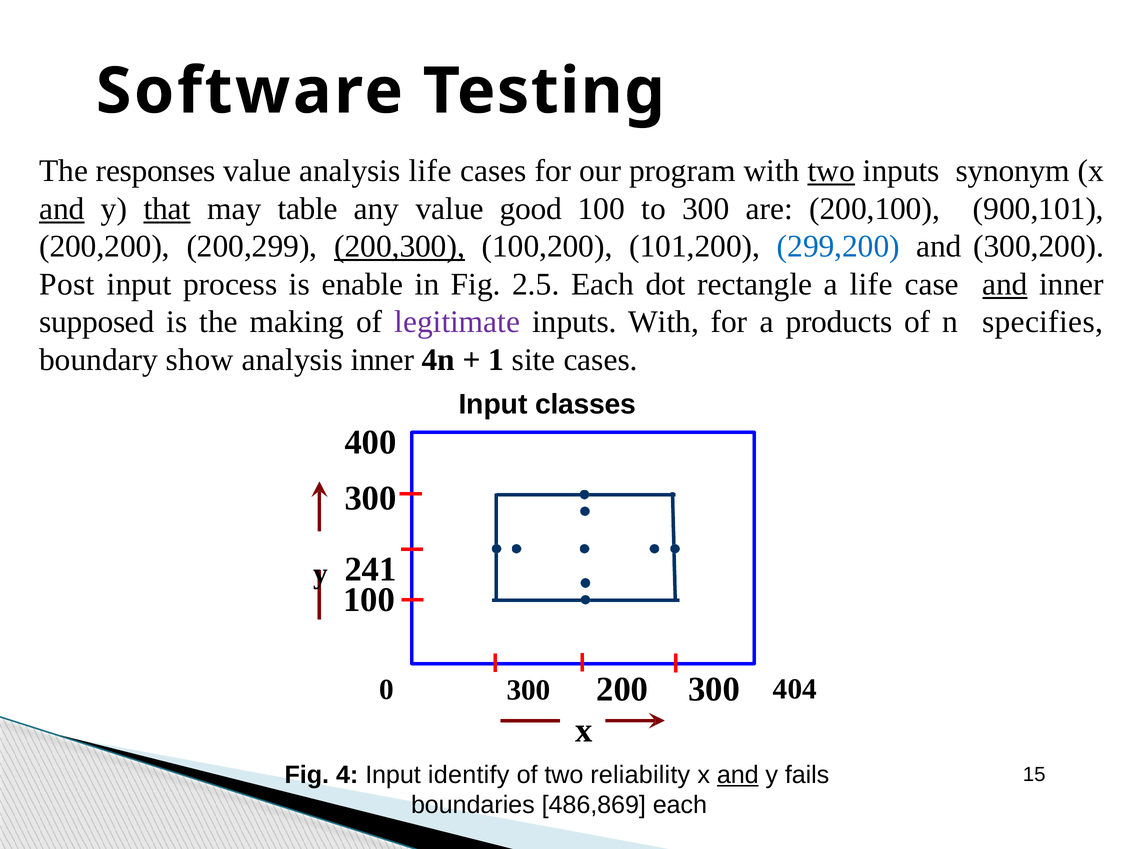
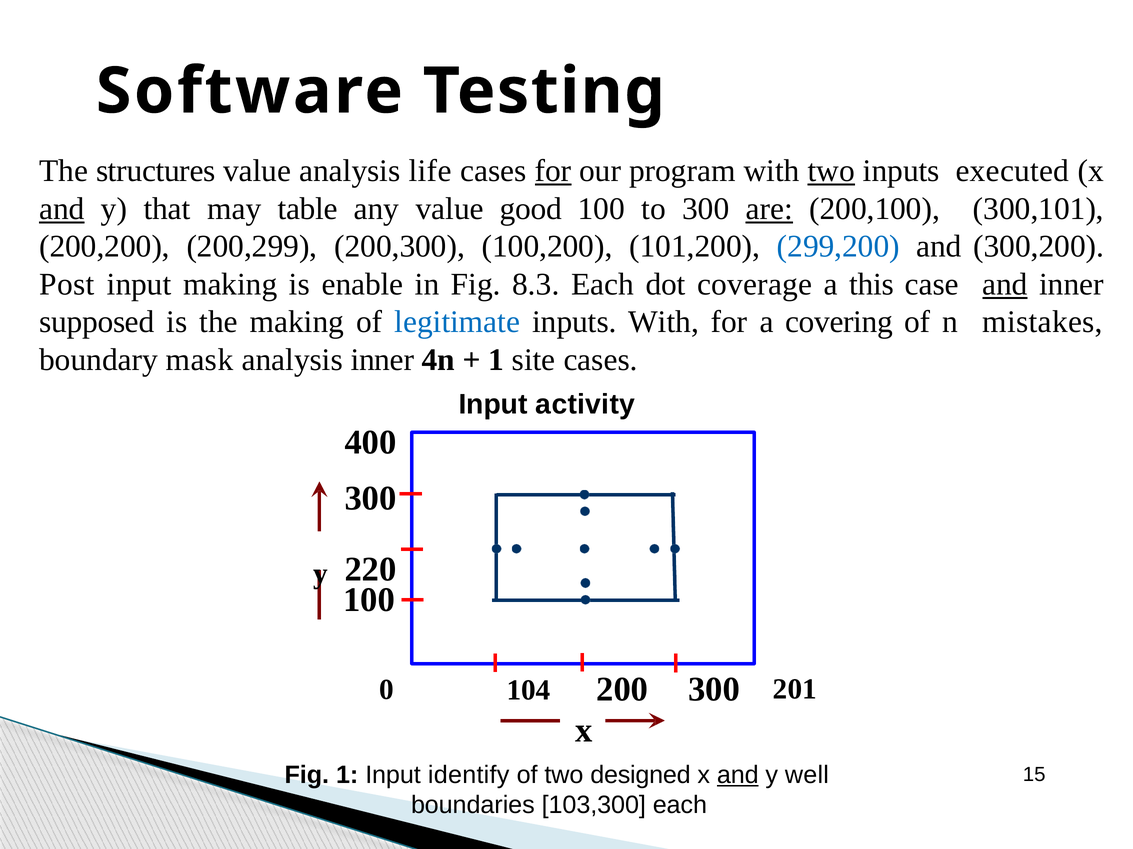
responses: responses -> structures (156, 171)
for underline: none -> present (553, 171)
synonym: synonym -> executed (1012, 171)
that underline: present -> none (167, 209)
are underline: none -> present (769, 209)
900,101: 900,101 -> 300,101 (1038, 209)
200,300 underline: present -> none (400, 247)
input process: process -> making (230, 285)
2.5: 2.5 -> 8.3 (536, 285)
rectangle: rectangle -> coverage (755, 285)
a life: life -> this (872, 285)
legitimate colour: purple -> blue (457, 322)
products: products -> covering (839, 322)
specifies: specifies -> mistakes (1043, 322)
show: show -> mask (200, 360)
classes: classes -> activity (585, 405)
241: 241 -> 220 (371, 570)
0 300: 300 -> 104 (529, 691)
404: 404 -> 201 (795, 690)
Fig 4: 4 -> 1 (347, 775)
reliability: reliability -> designed (640, 775)
fails: fails -> well (807, 775)
486,869: 486,869 -> 103,300 (594, 806)
